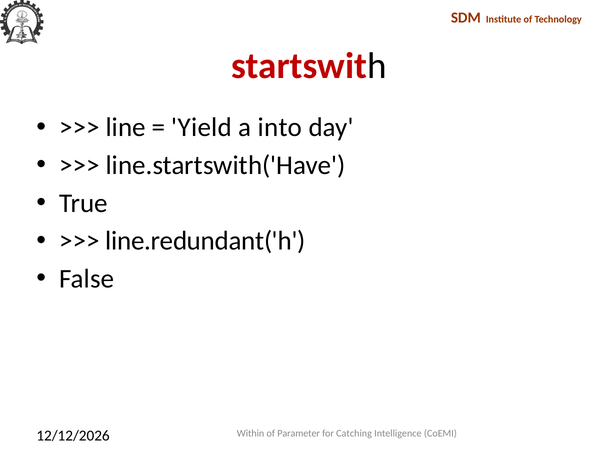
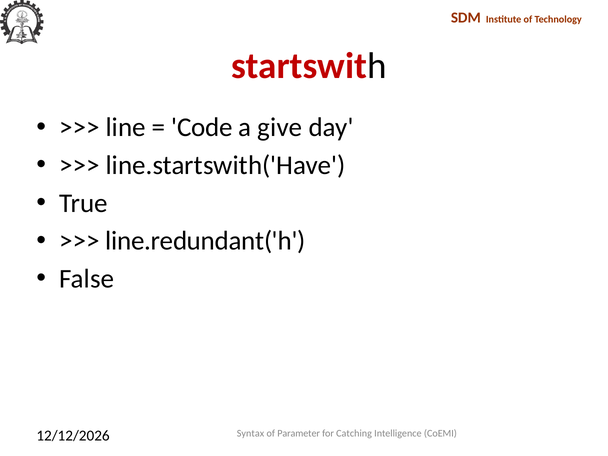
Yield: Yield -> Code (202, 128)
into: into -> give (280, 128)
Within: Within -> Syntax (250, 433)
